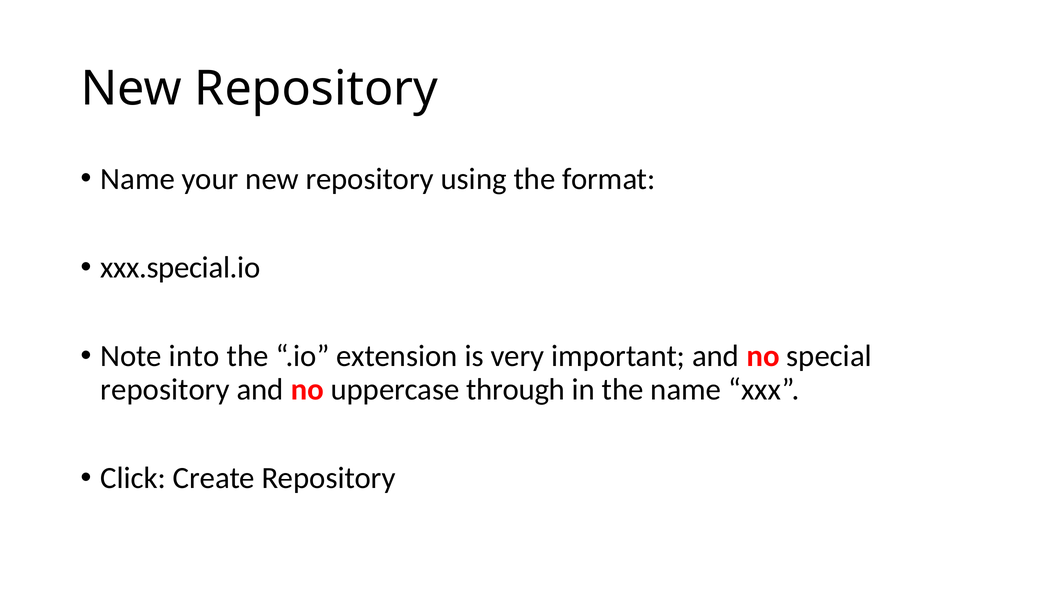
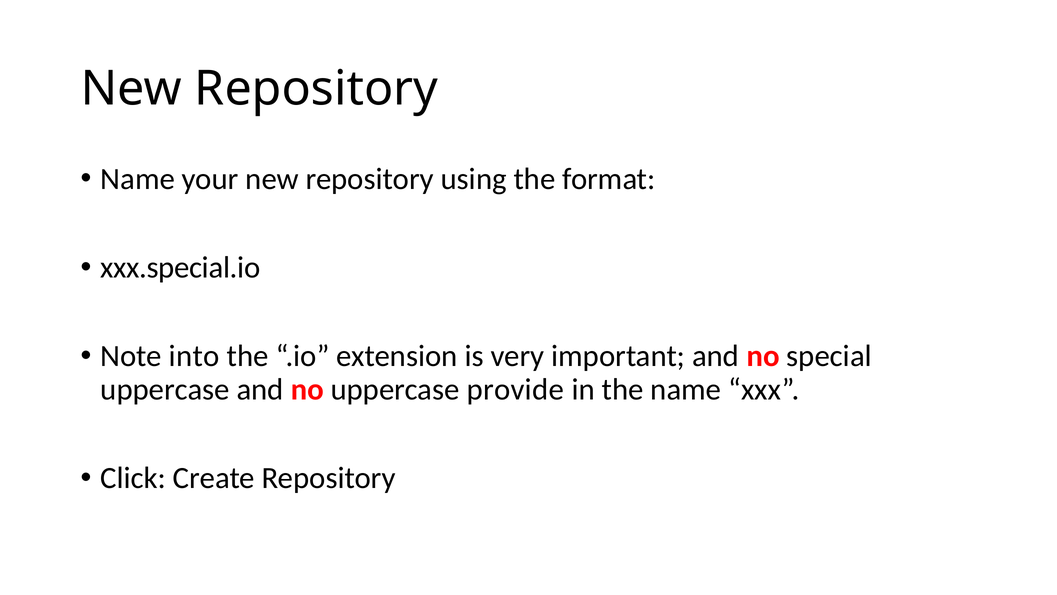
repository: repository -> uppercase (165, 389)
through: through -> provide (515, 389)
